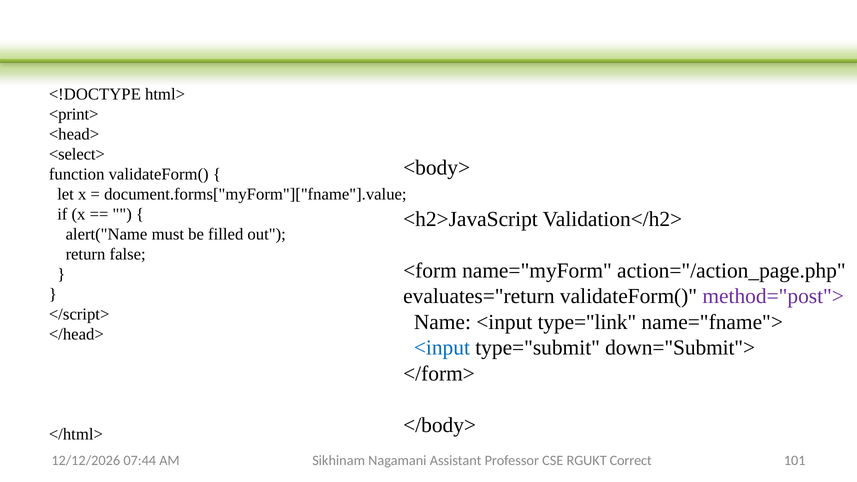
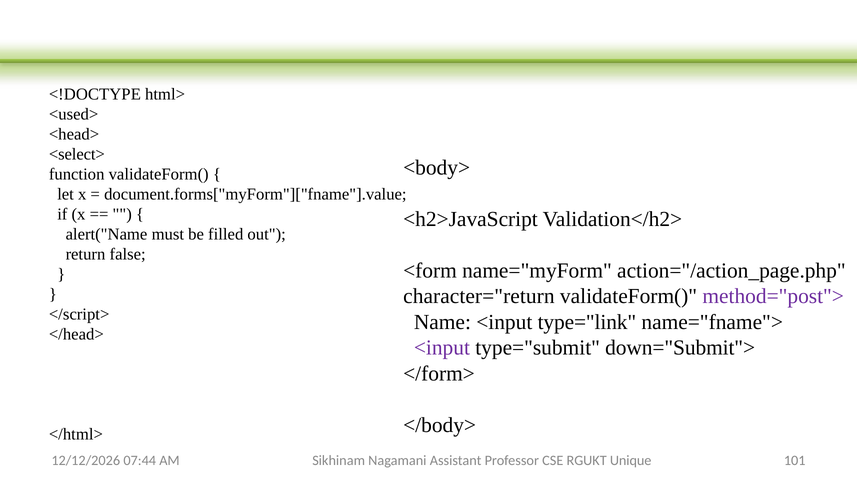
<print>: <print> -> <used> (74, 114)
evaluates="return: evaluates="return -> character="return (479, 296)
<input colour: blue -> purple (442, 348)
Correct: Correct -> Unique (631, 461)
